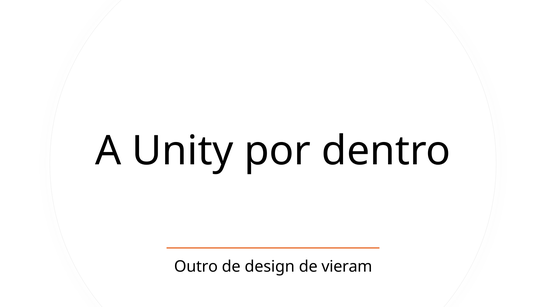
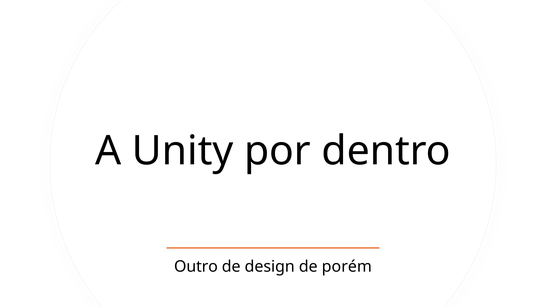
vieram: vieram -> porém (347, 267)
